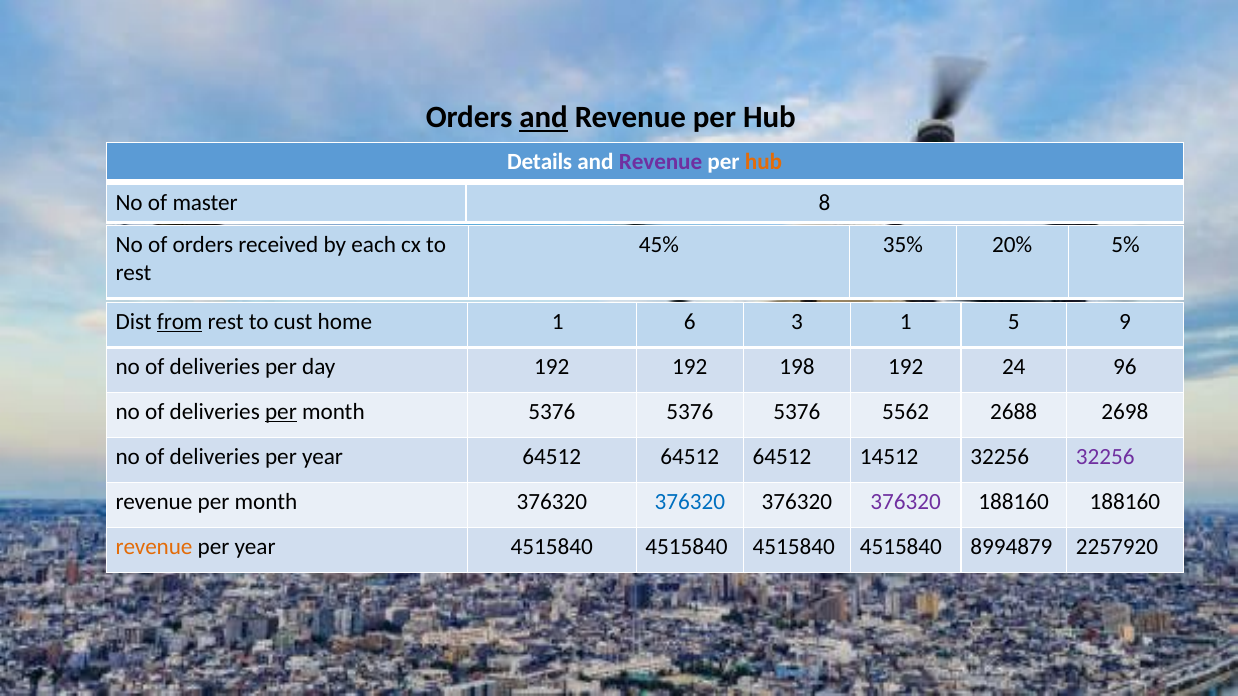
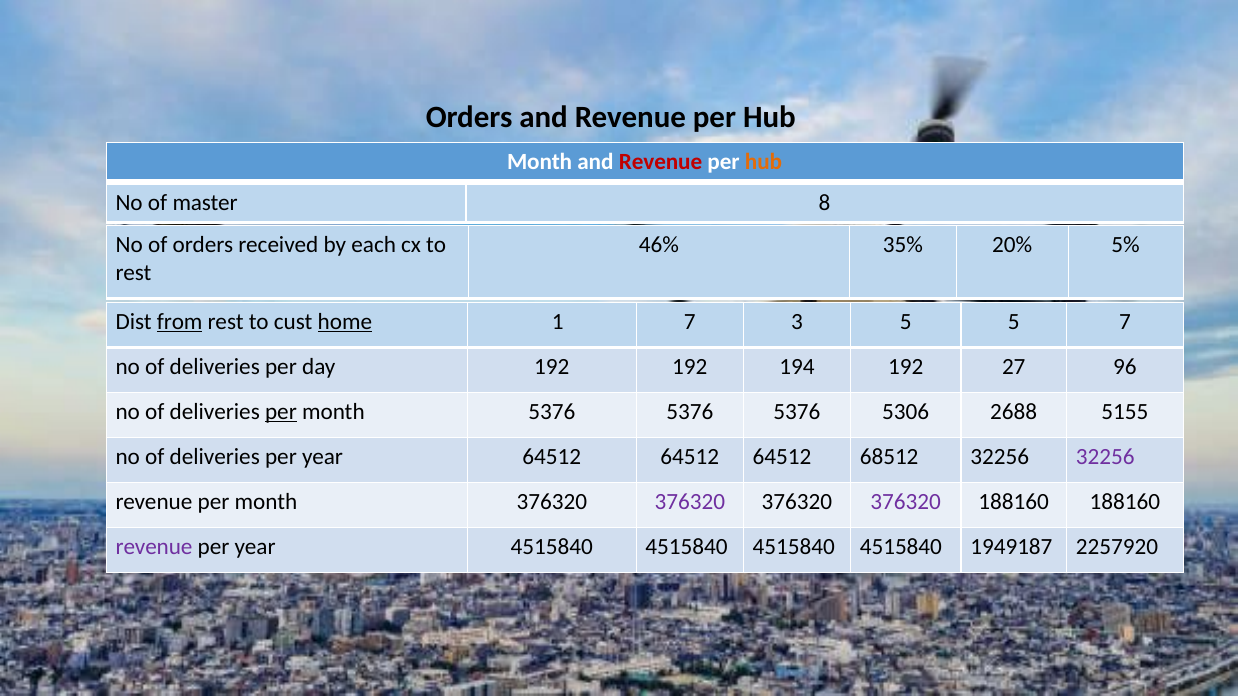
and underline: present -> none (544, 118)
Details: Details -> Month (540, 162)
Revenue colour: purple -> red (661, 162)
45%: 45% -> 46% (659, 245)
home underline: none -> present (345, 322)
11 6: 6 -> 7 (690, 322)
3 1: 1 -> 5 (906, 322)
5 9: 9 -> 7 (1125, 322)
198: 198 -> 194 (797, 367)
24: 24 -> 27 (1014, 367)
5562: 5562 -> 5306 (906, 412)
2698: 2698 -> 5155 (1125, 412)
14512: 14512 -> 68512 (889, 457)
376320 colour: blue -> purple (690, 502)
revenue colour: orange -> purple (154, 547)
8994879: 8994879 -> 1949187 (1011, 547)
